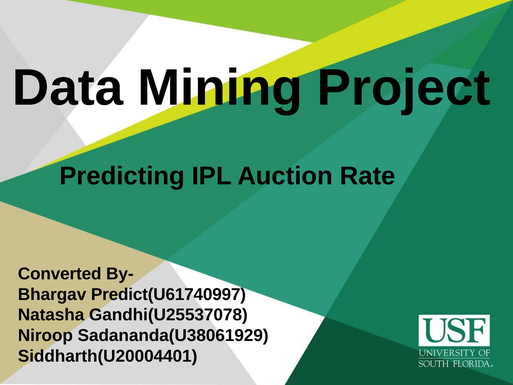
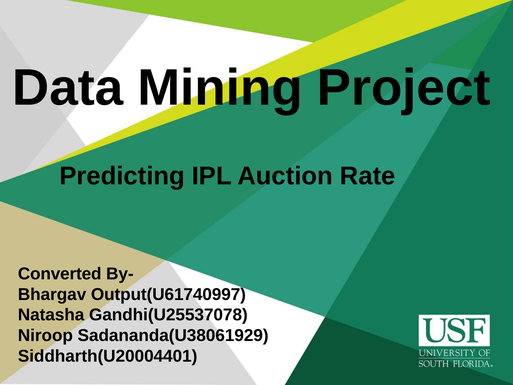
Predict(U61740997: Predict(U61740997 -> Output(U61740997 (168, 294)
